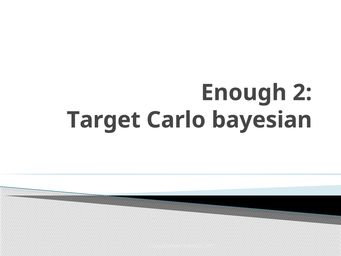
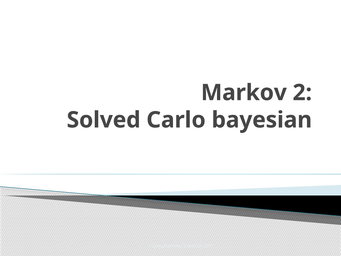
Enough: Enough -> Markov (244, 93)
Target: Target -> Solved (104, 120)
